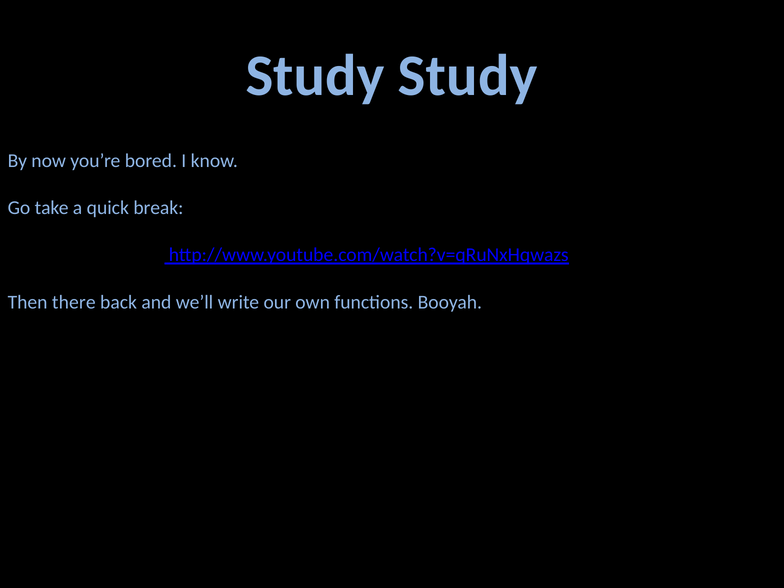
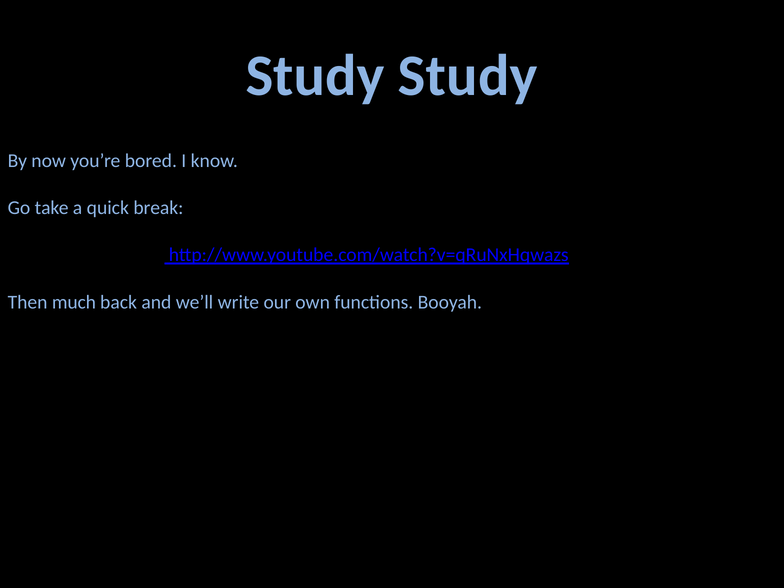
there: there -> much (74, 302)
